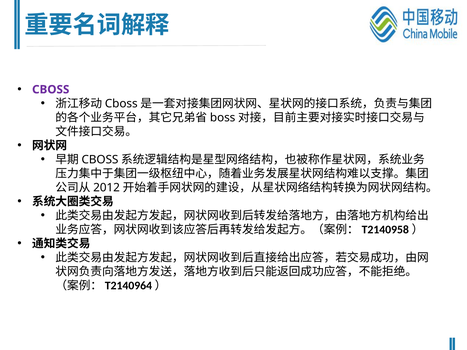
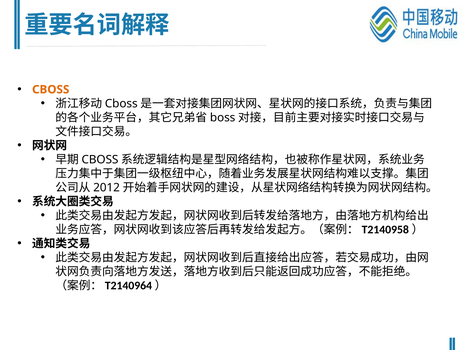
CBOSS colour: purple -> orange (51, 90)
